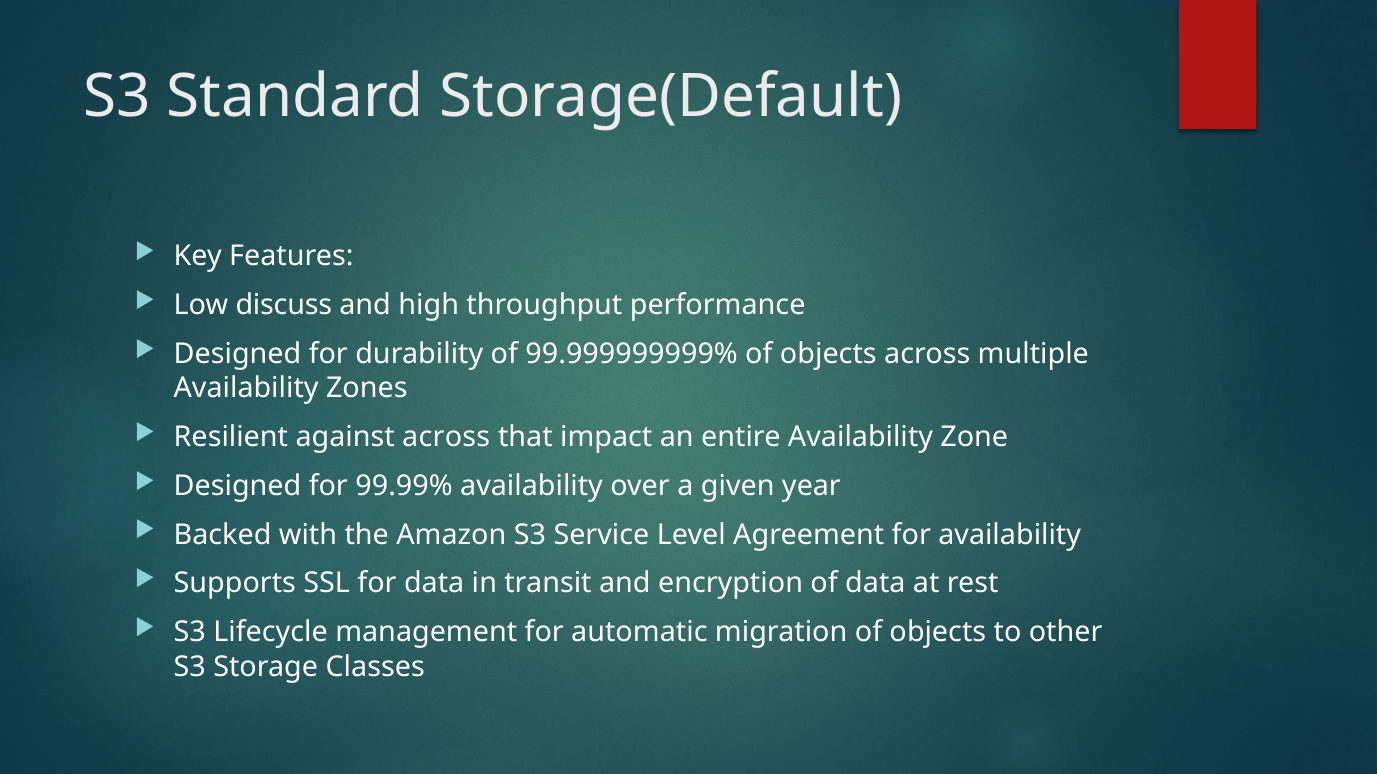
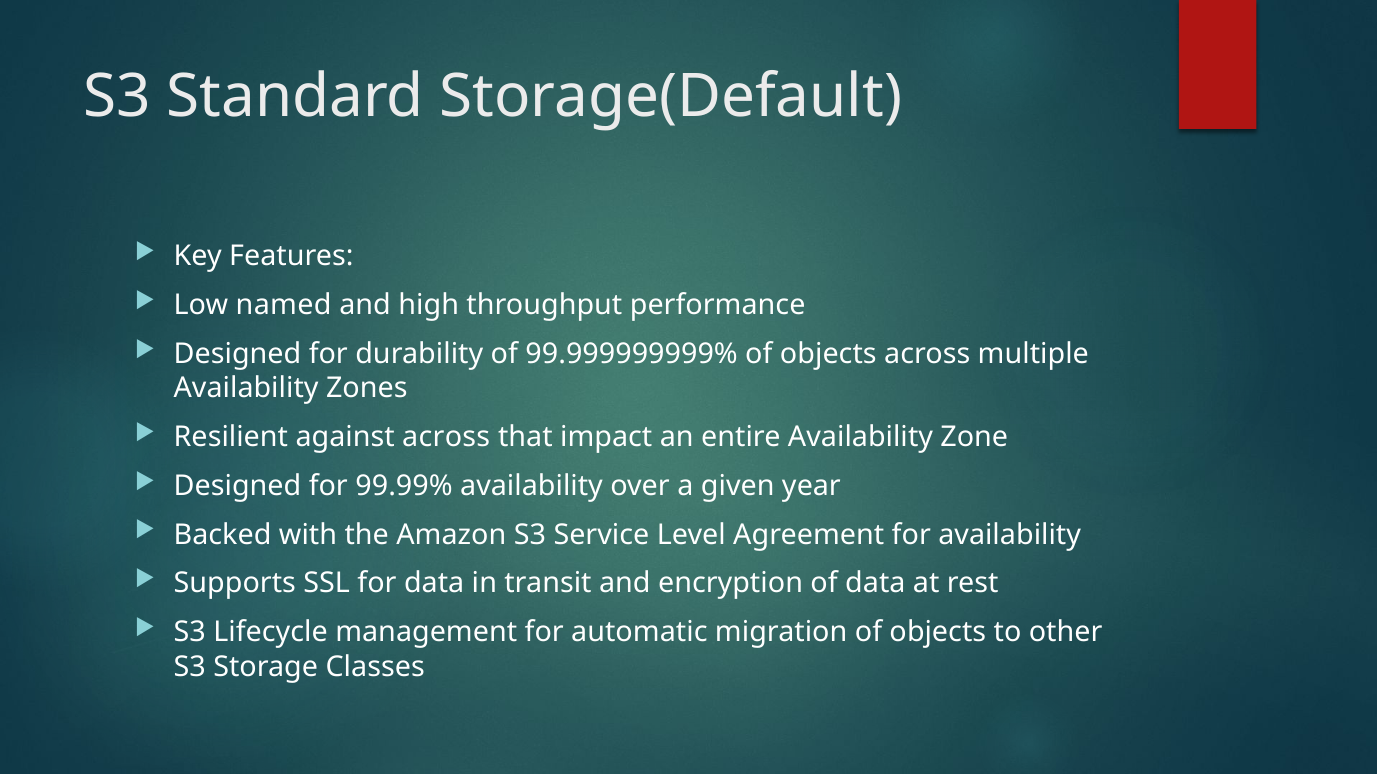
discuss: discuss -> named (284, 305)
